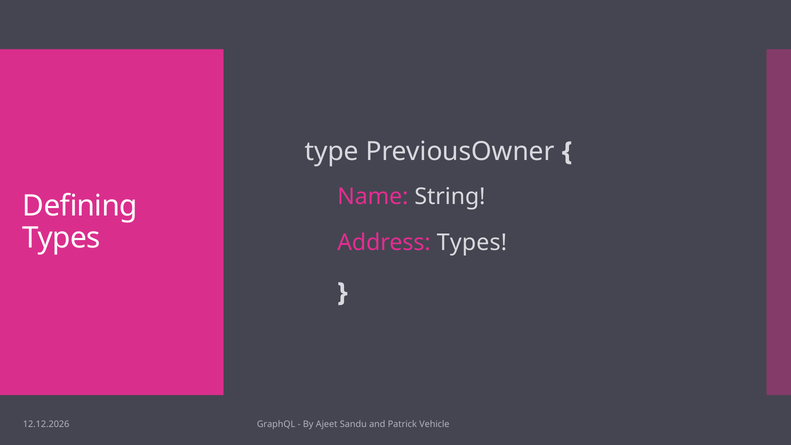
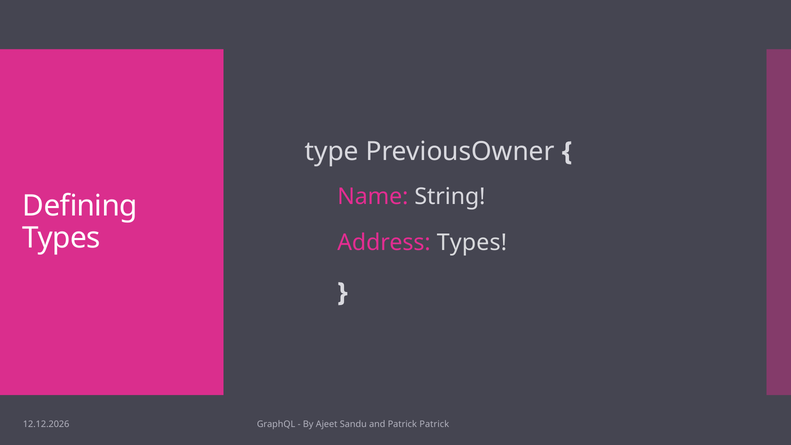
Patrick Vehicle: Vehicle -> Patrick (434, 424)
